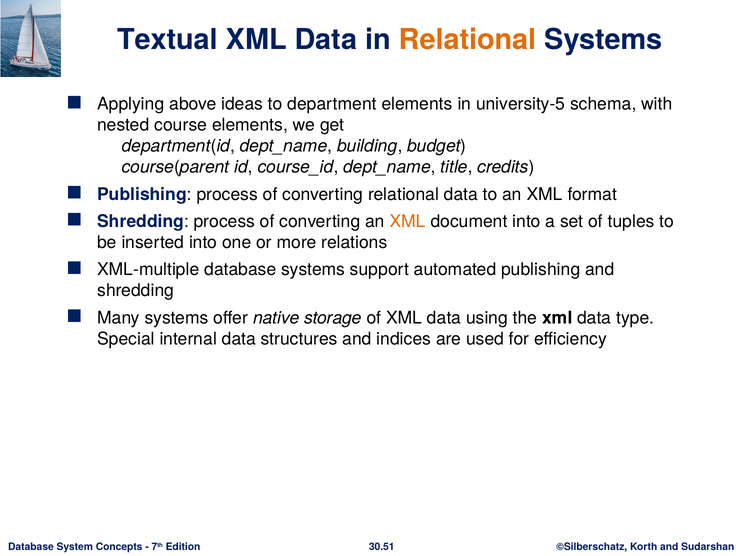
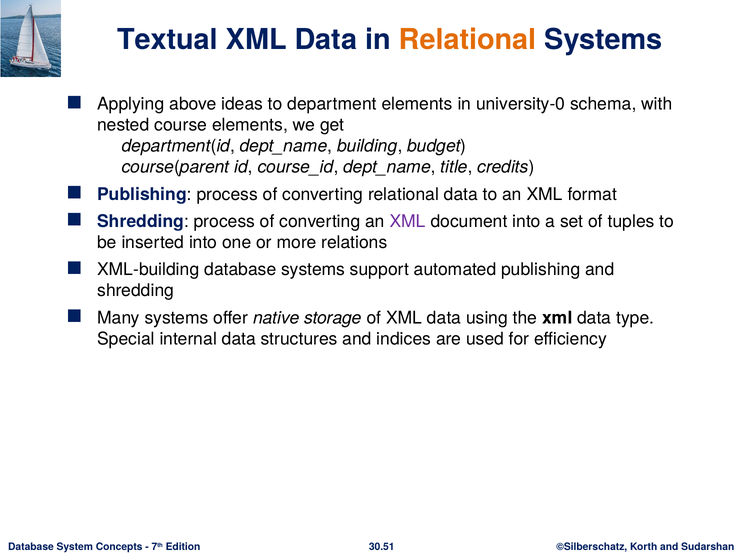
university-5: university-5 -> university-0 (521, 104)
XML colour: orange -> purple (408, 222)
XML-multiple: XML-multiple -> XML-building (148, 270)
